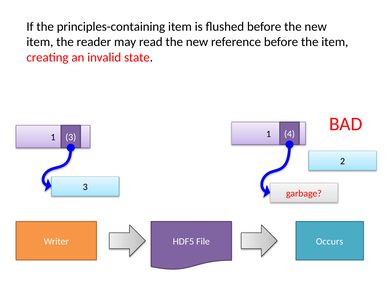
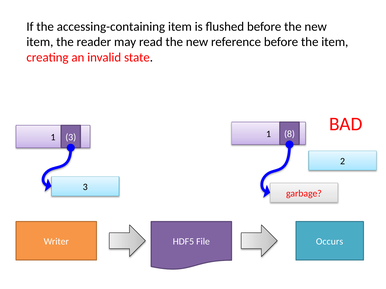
principles-containing: principles-containing -> accessing-containing (111, 27)
4: 4 -> 8 (289, 134)
